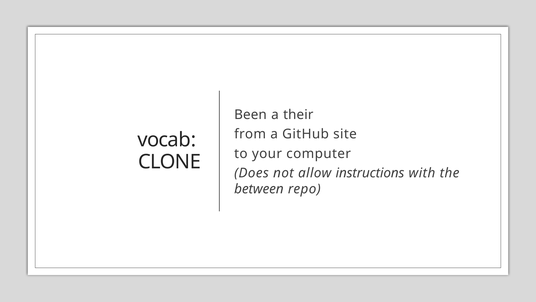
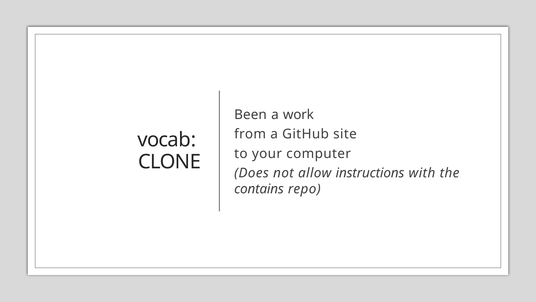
their: their -> work (298, 114)
between: between -> contains (259, 189)
